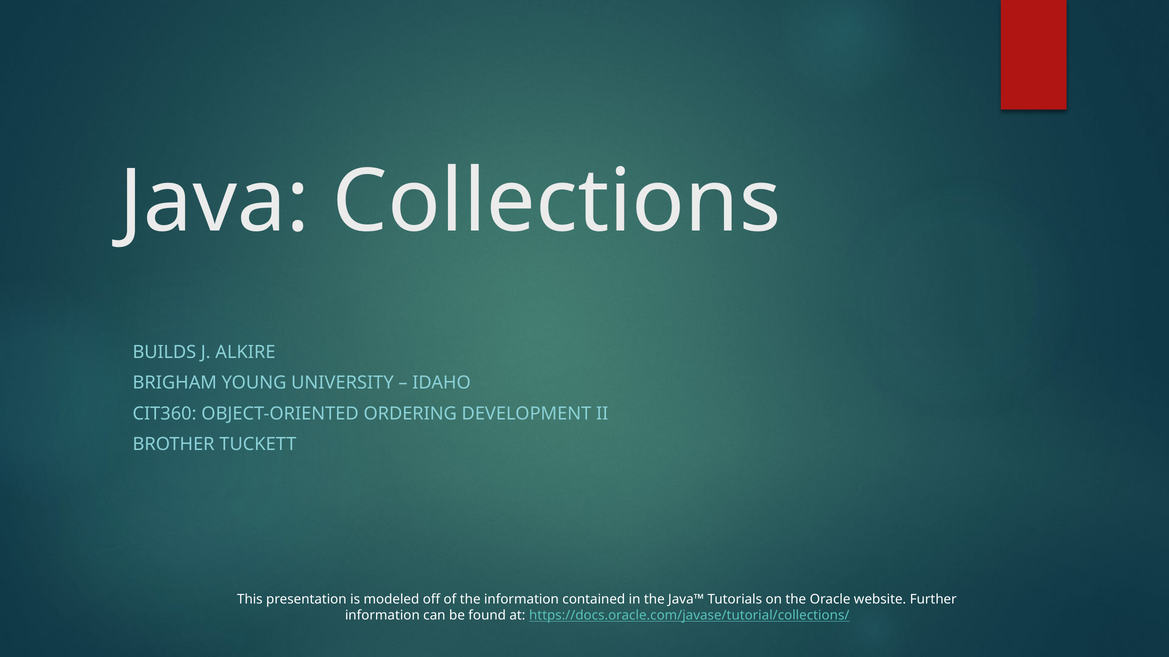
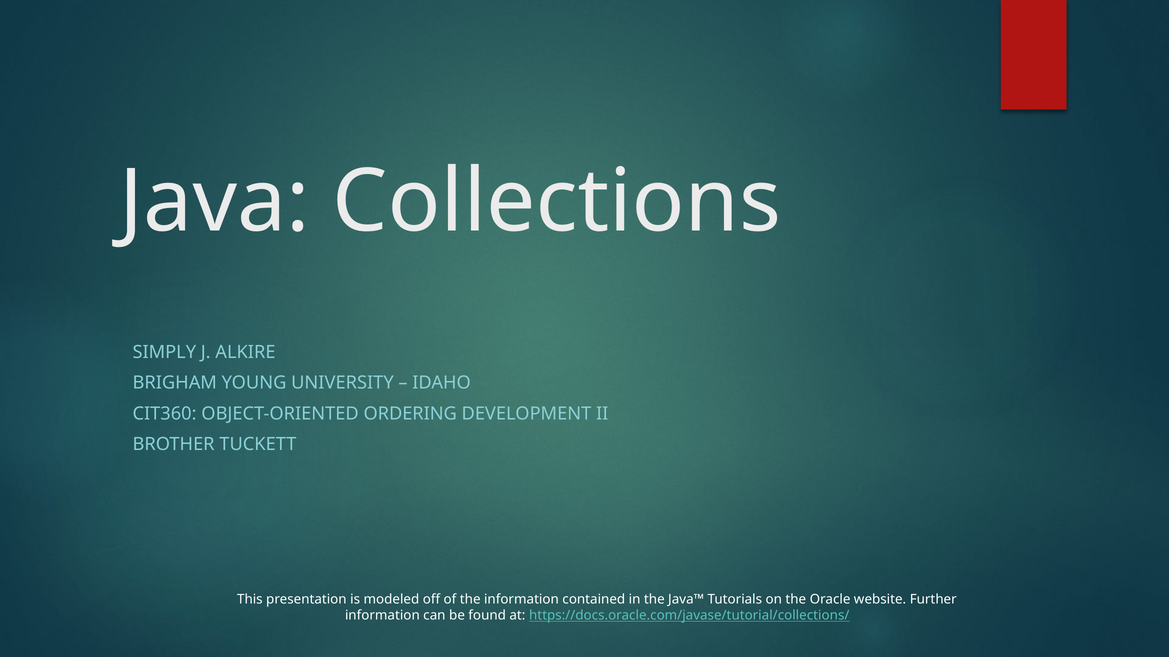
BUILDS: BUILDS -> SIMPLY (164, 353)
